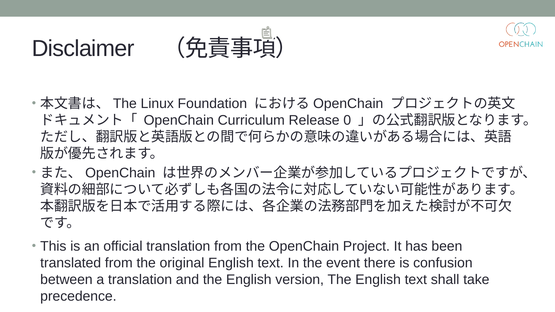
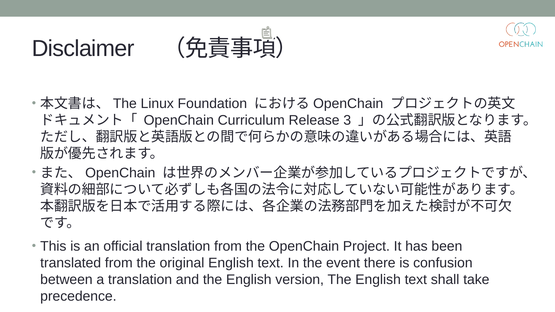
0: 0 -> 3 (347, 120)
